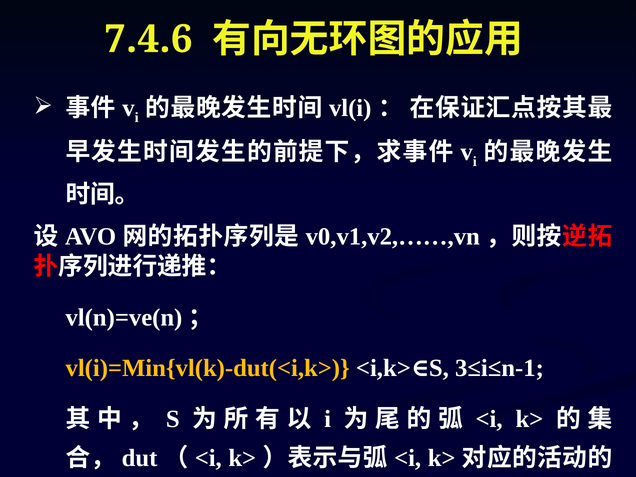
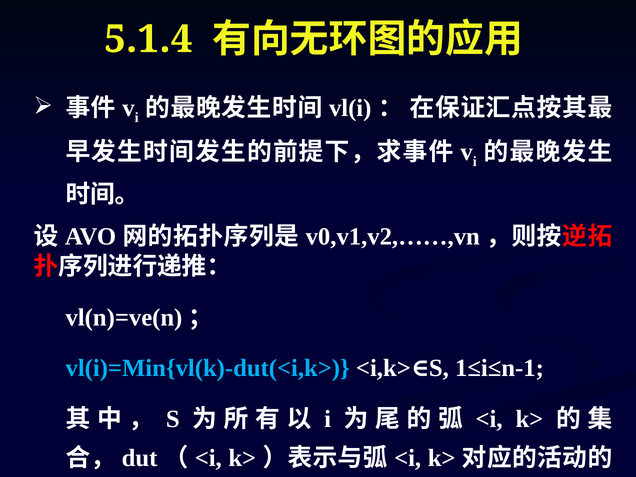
7.4.6: 7.4.6 -> 5.1.4 (148, 39)
vl(i)=Min{vl(k)-dut(<i,k> colour: yellow -> light blue (208, 368)
3≤i≤n-1: 3≤i≤n-1 -> 1≤i≤n-1 (499, 368)
